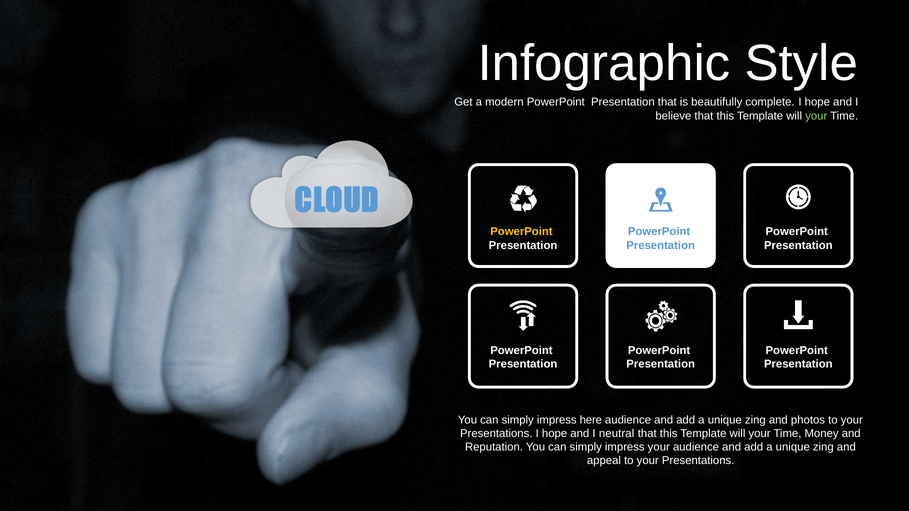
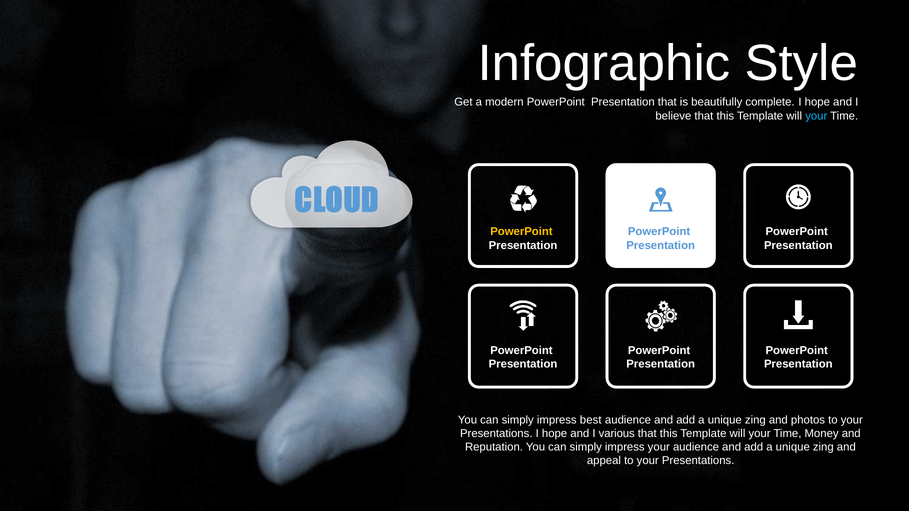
your colour: light green -> light blue (816, 116)
here: here -> best (591, 420)
neutral: neutral -> various (617, 434)
